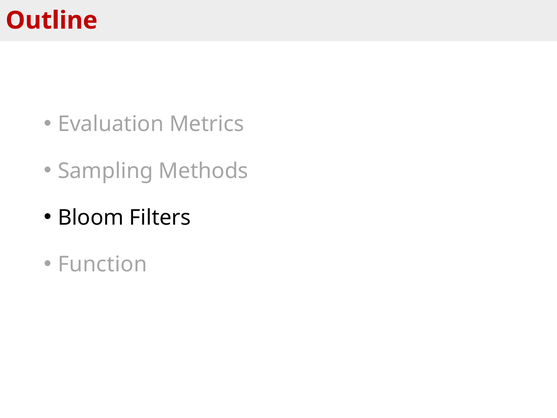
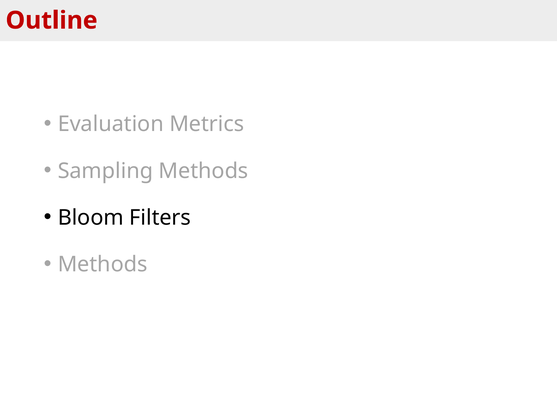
Function: Function -> Methods (103, 264)
